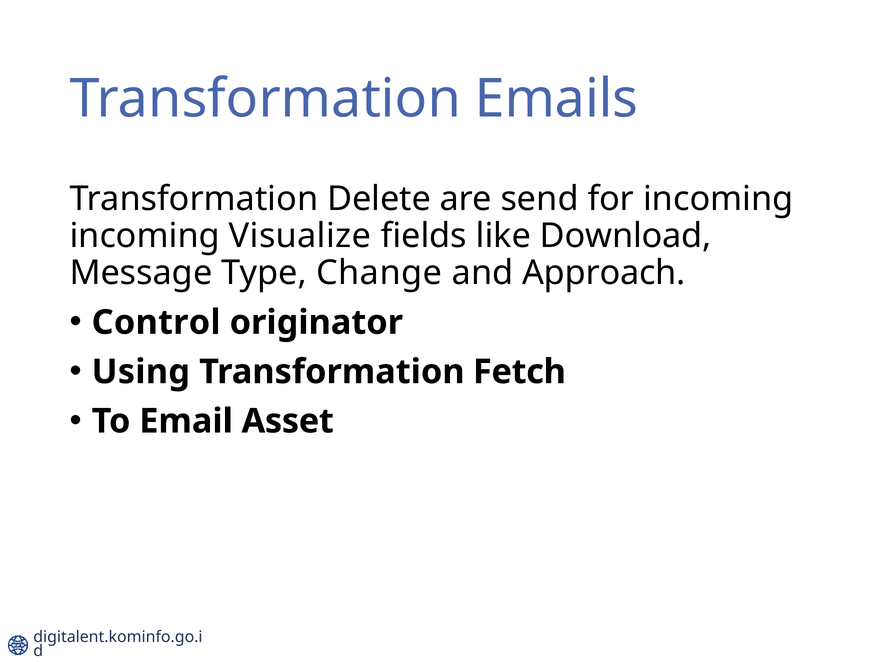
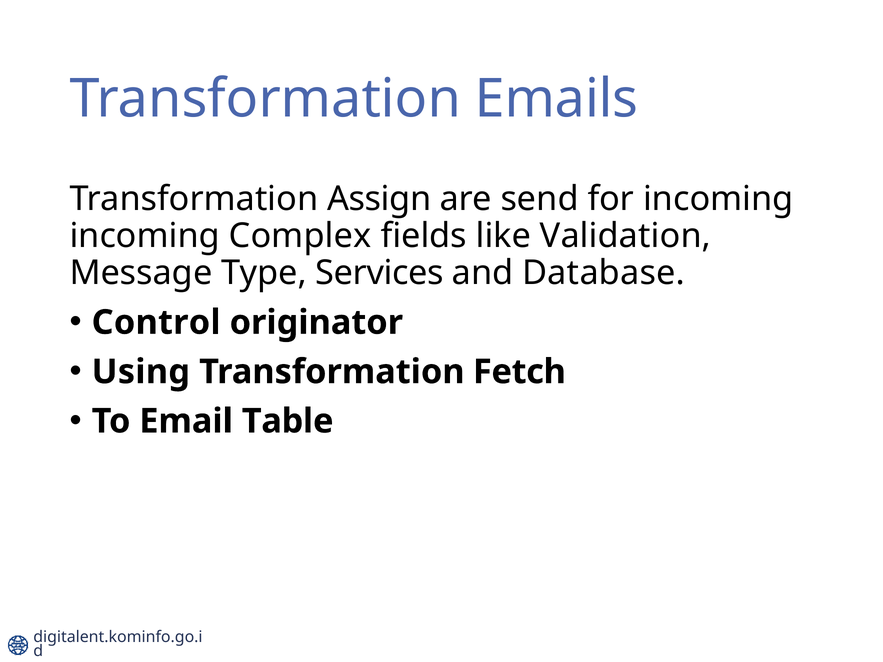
Delete: Delete -> Assign (379, 199)
Visualize: Visualize -> Complex (300, 236)
Download: Download -> Validation (625, 236)
Change: Change -> Services (379, 273)
Approach: Approach -> Database (604, 273)
Asset: Asset -> Table (288, 421)
